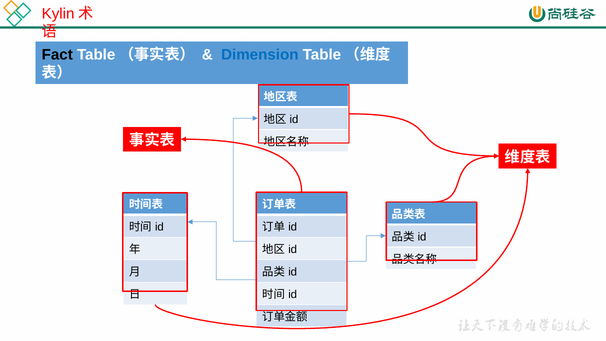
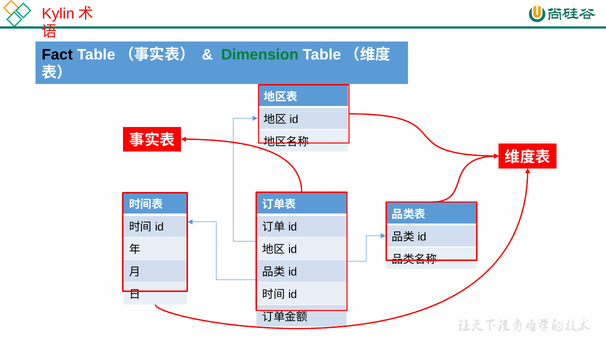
Dimension colour: blue -> green (260, 55)
